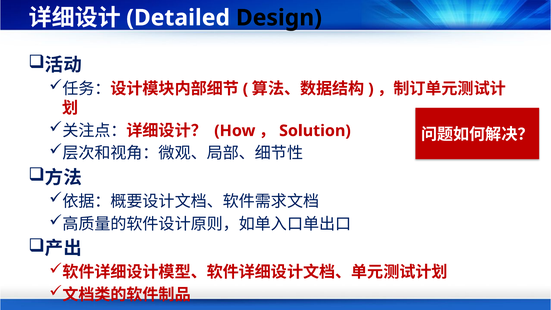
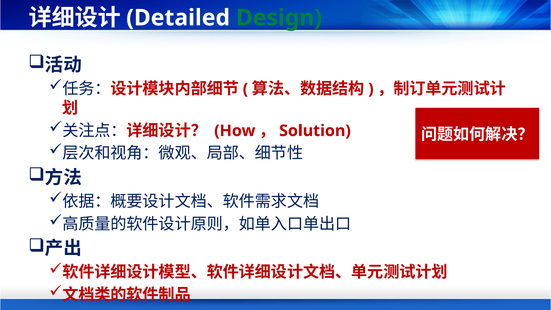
Design colour: black -> green (279, 18)
